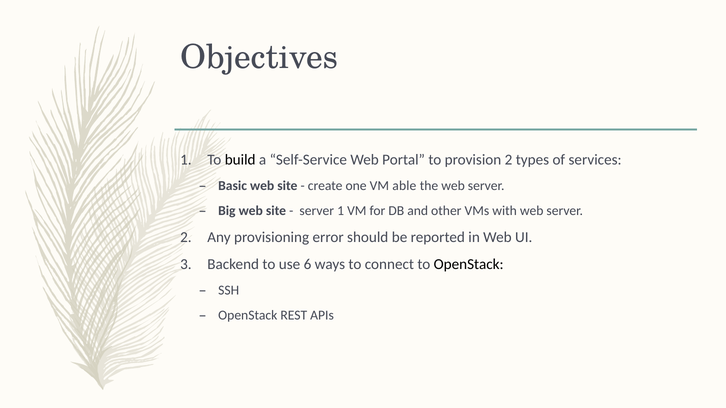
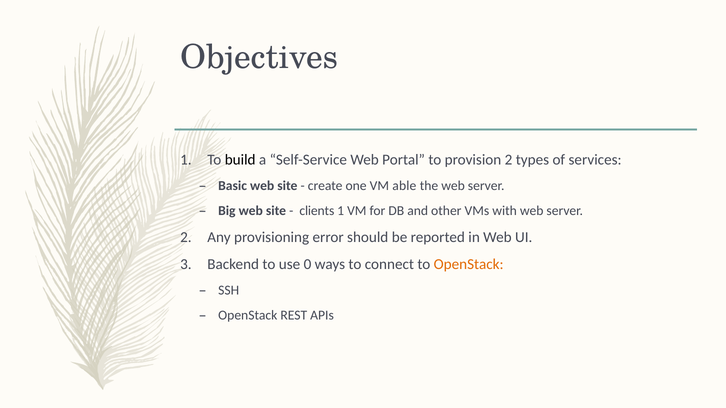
server: server -> clients (317, 211)
6: 6 -> 0 (307, 265)
OpenStack colour: black -> orange (469, 265)
